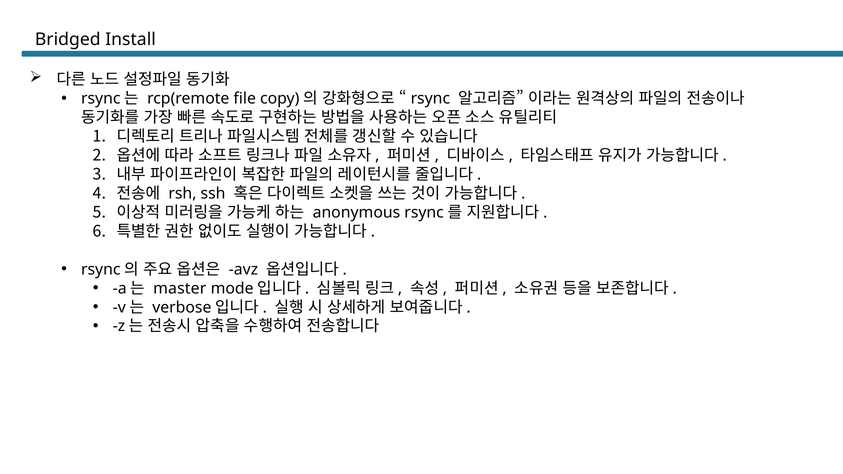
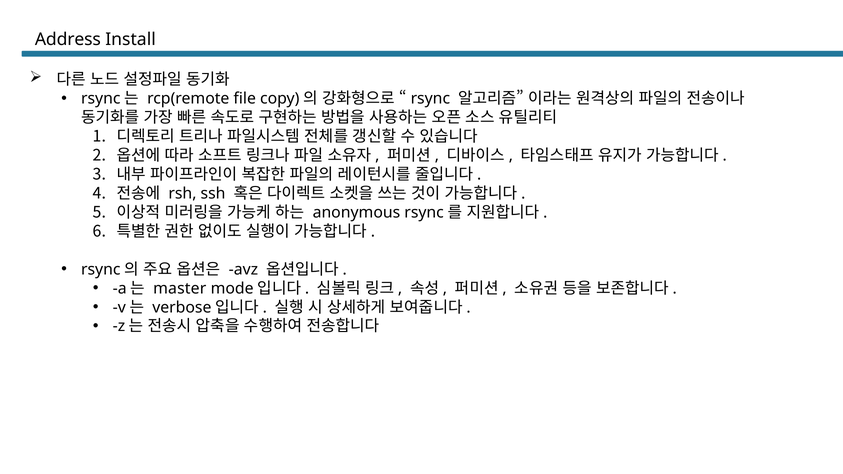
Bridged: Bridged -> Address (68, 40)
